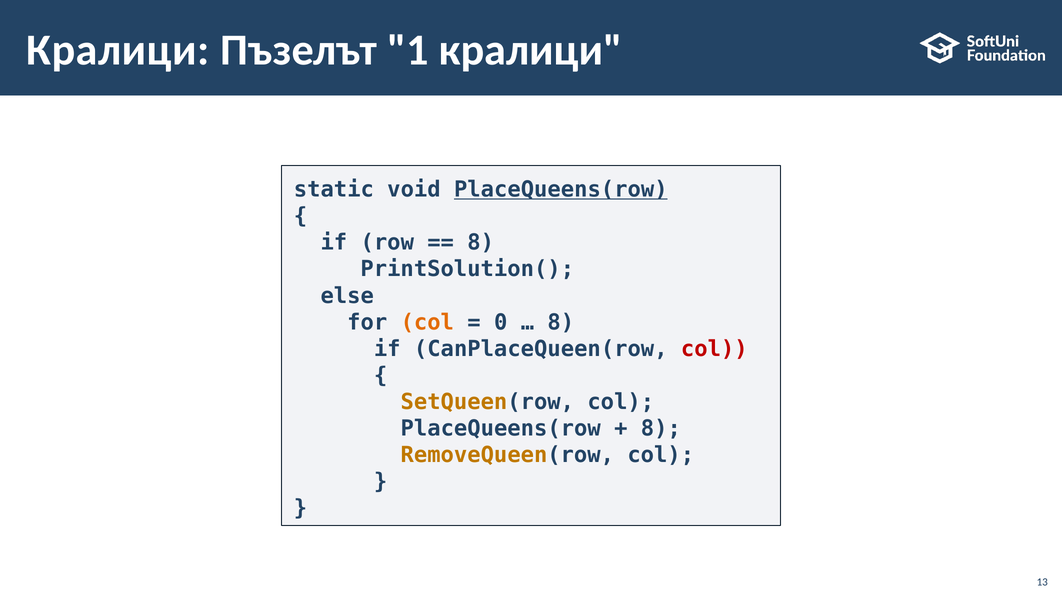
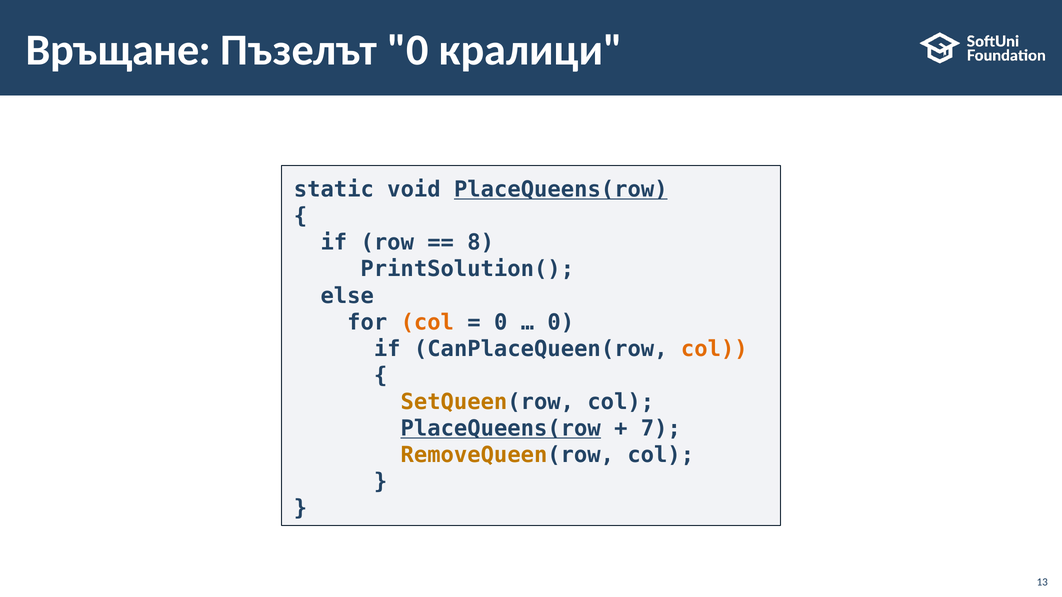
Кралици: Кралици -> Връщане (118, 50)
Пъзелът 1: 1 -> 0 (408, 50)
8: 8 -> 0 (561, 322)
col colour: red -> orange (714, 349)
PlaceQueens(row underline: none -> present (501, 429)
8: 8 -> 7 (661, 429)
